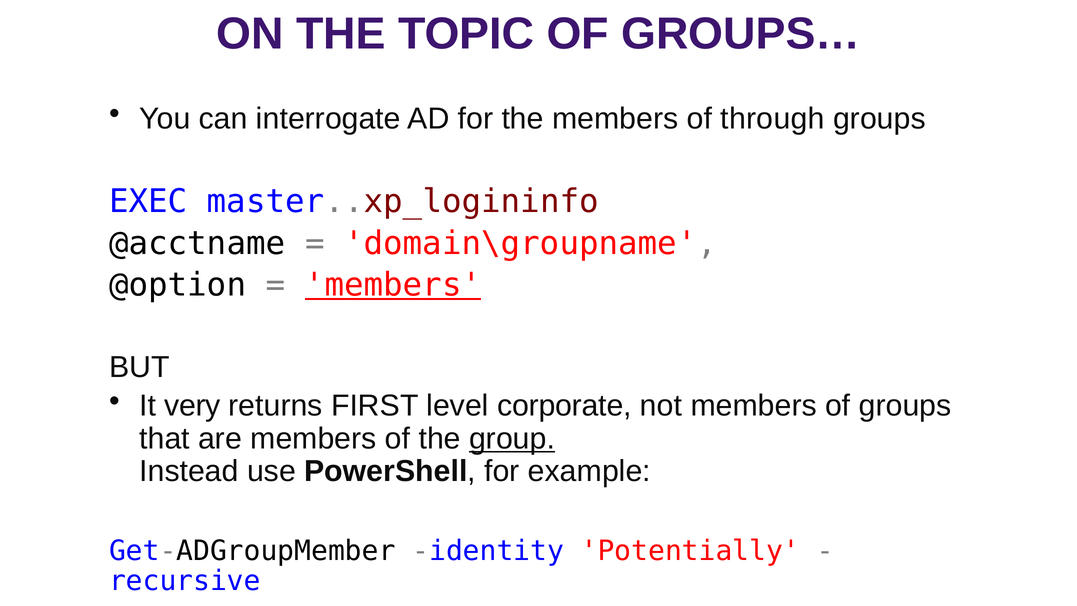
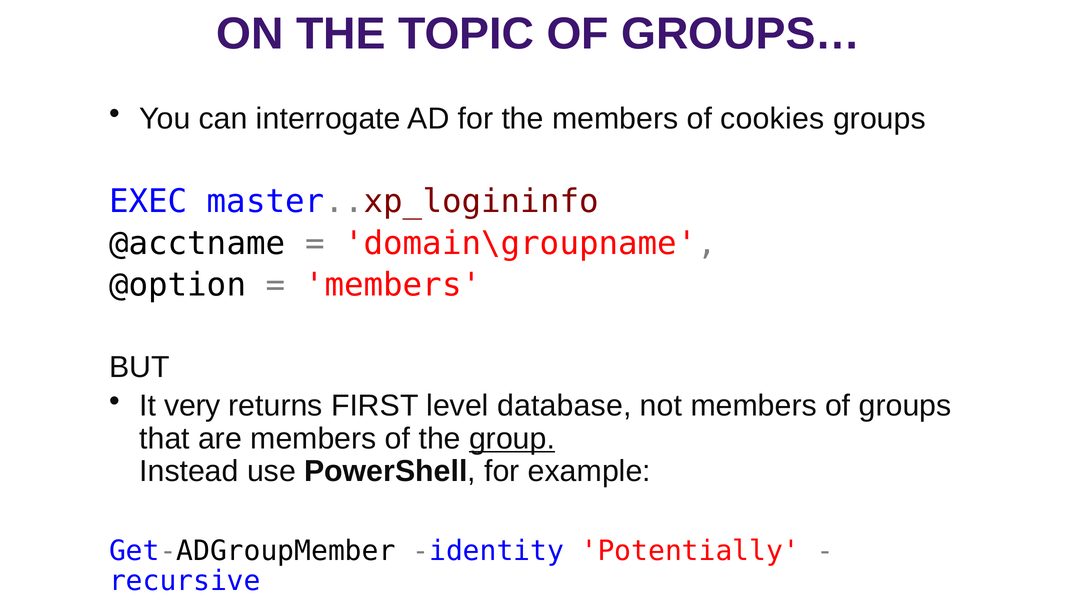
through: through -> cookies (772, 119)
members underline: present -> none (393, 285)
corporate: corporate -> database (564, 406)
